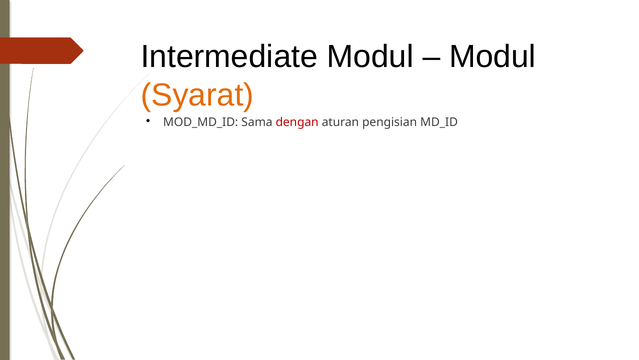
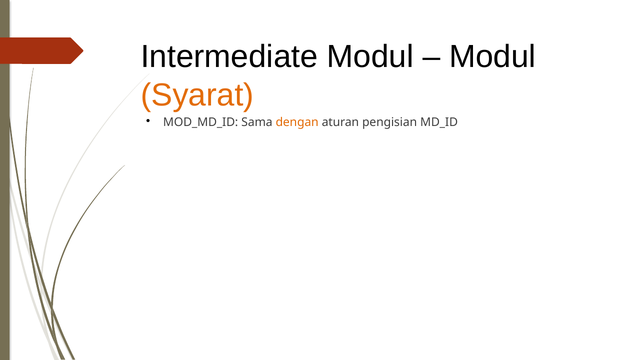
dengan colour: red -> orange (297, 122)
